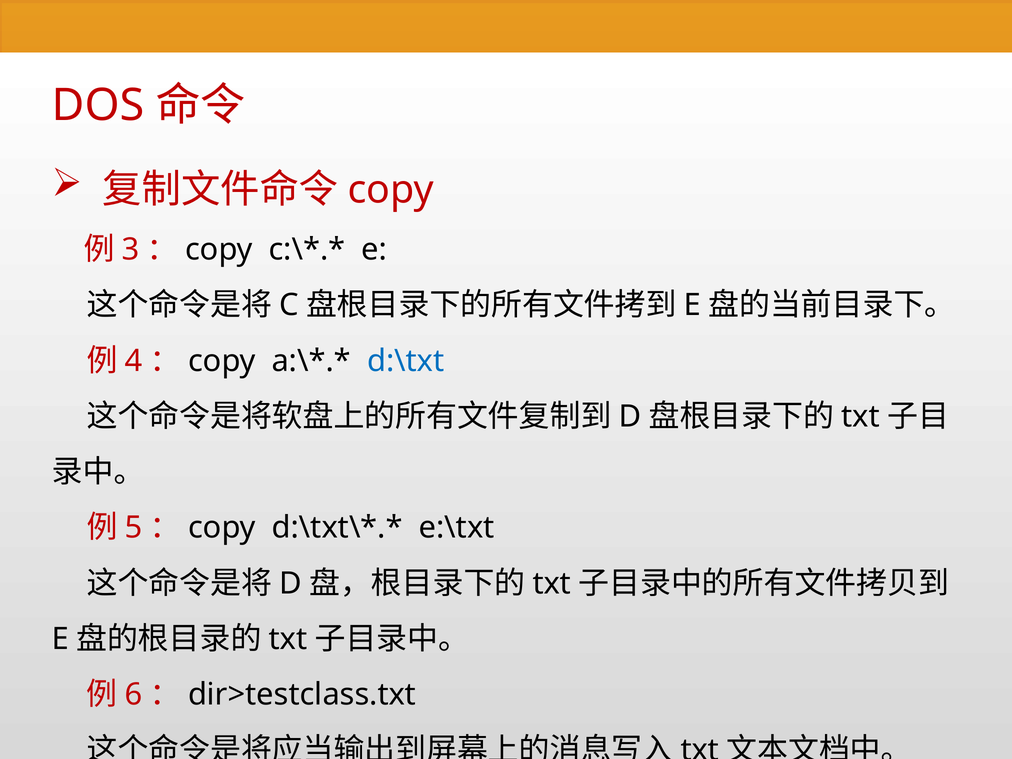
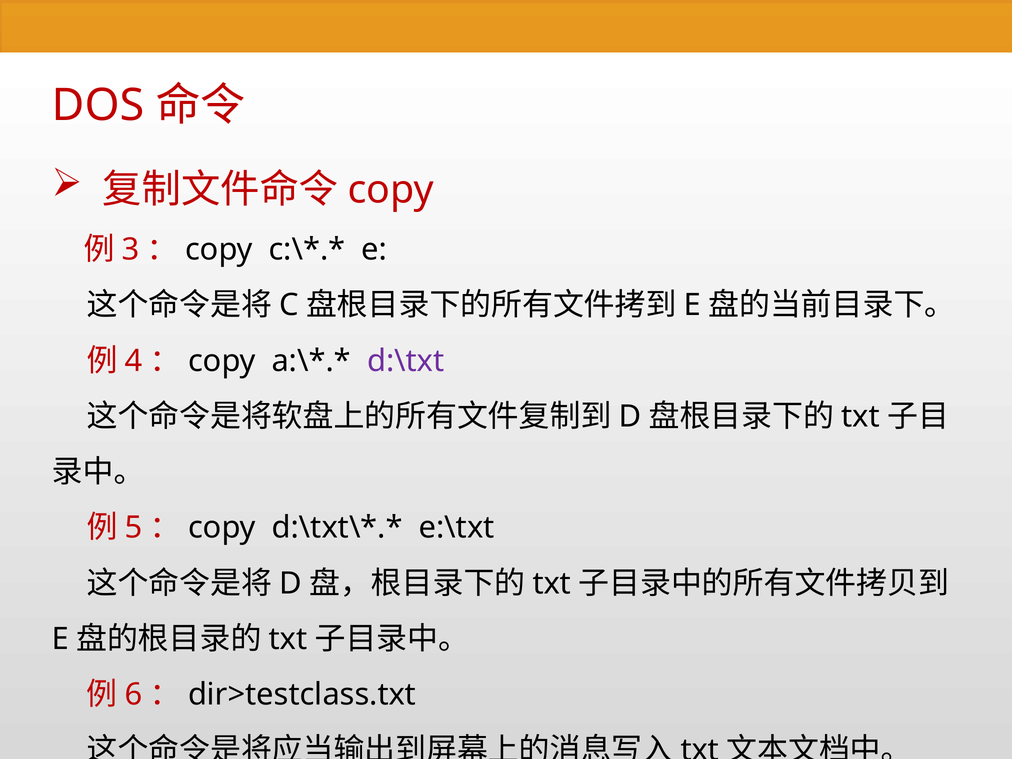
d:\txt colour: blue -> purple (406, 361)
